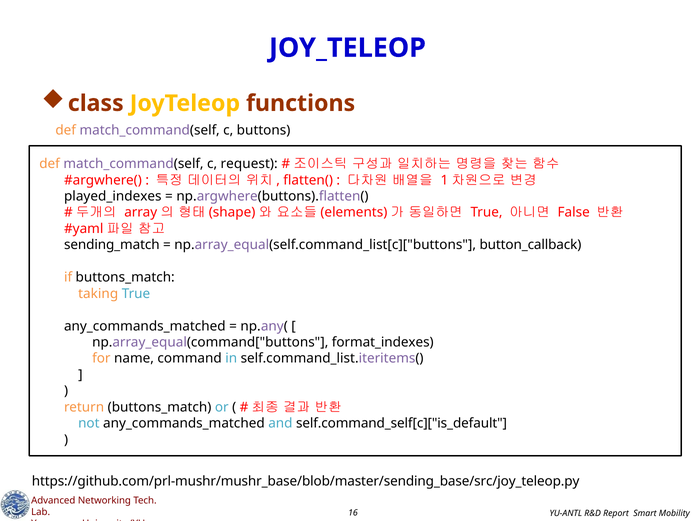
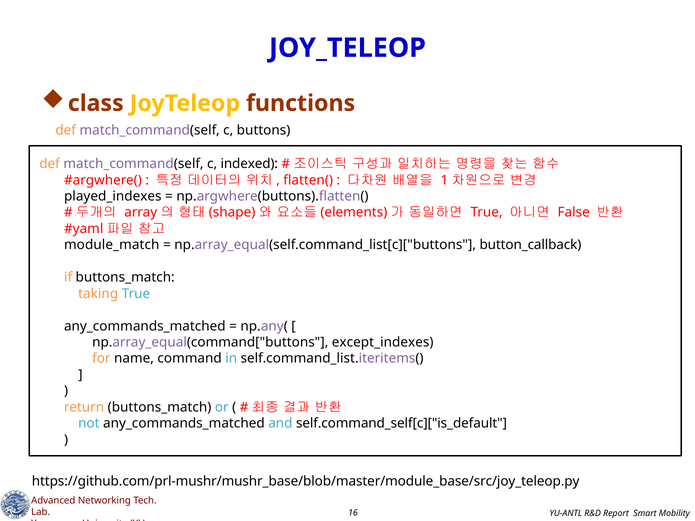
request: request -> indexed (249, 164)
sending_match: sending_match -> module_match (112, 245)
format_indexes: format_indexes -> except_indexes (383, 342)
https://github.com/prl-mushr/mushr_base/blob/master/sending_base/src/joy_teleop.py: https://github.com/prl-mushr/mushr_base/blob/master/sending_base/src/joy_teleop.py -> https://github.com/prl-mushr/mushr_base/blob/master/module_base/src/joy_teleop.py (306, 481)
